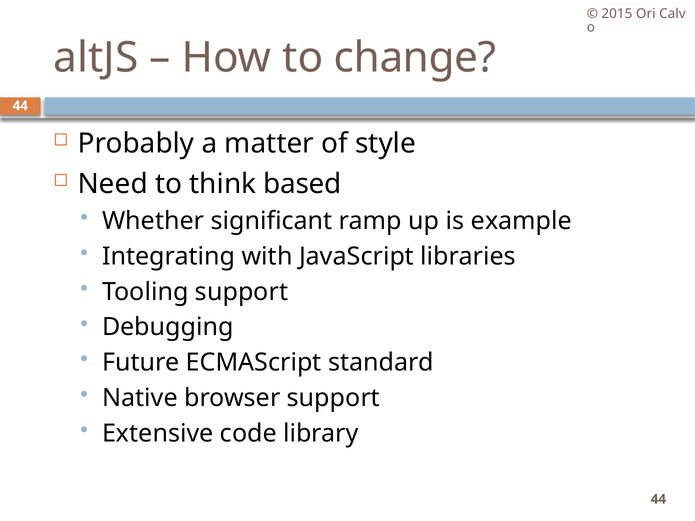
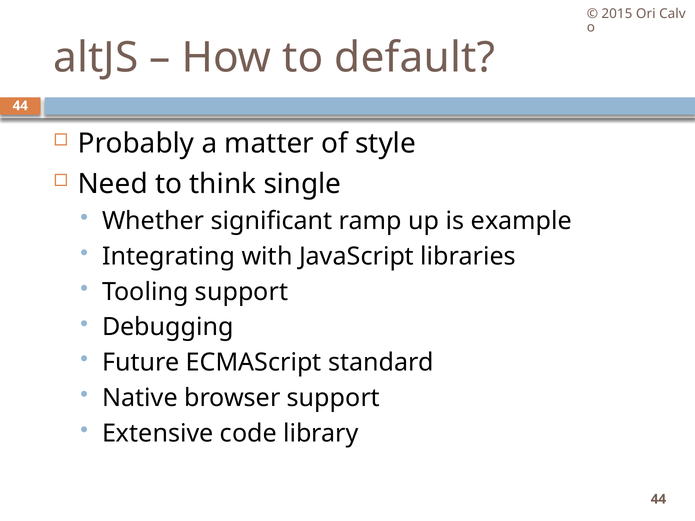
change: change -> default (415, 58)
based: based -> single (302, 184)
